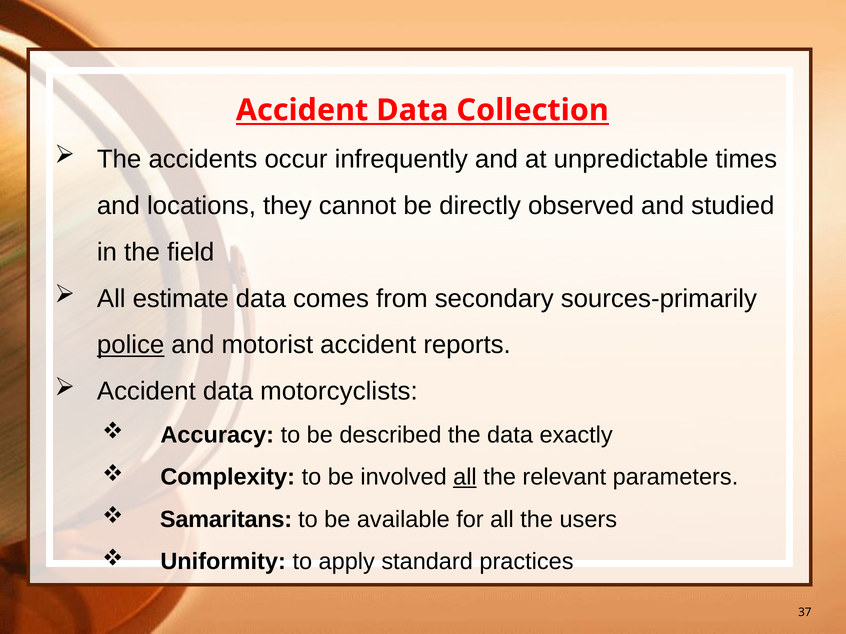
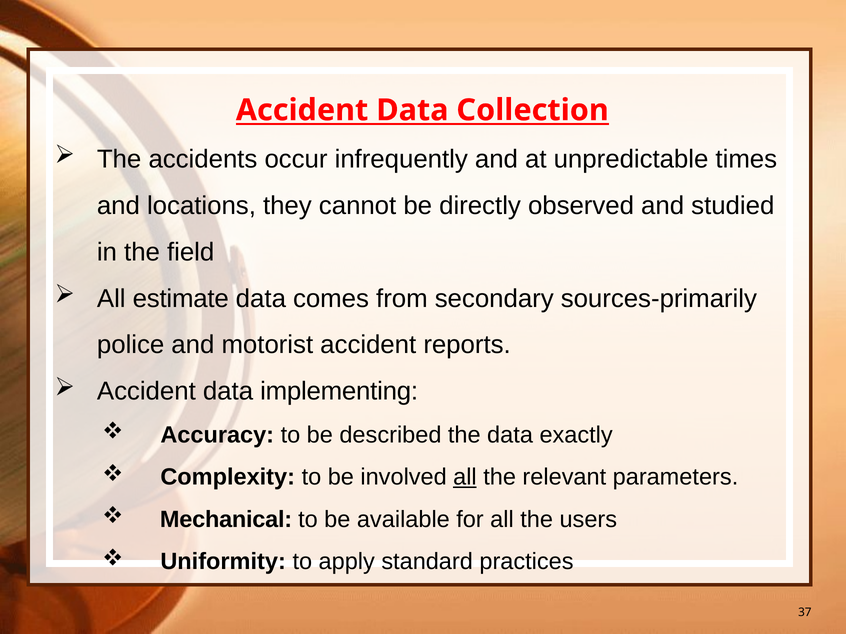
police underline: present -> none (131, 345)
motorcyclists: motorcyclists -> implementing (339, 392)
Samaritans: Samaritans -> Mechanical (226, 520)
